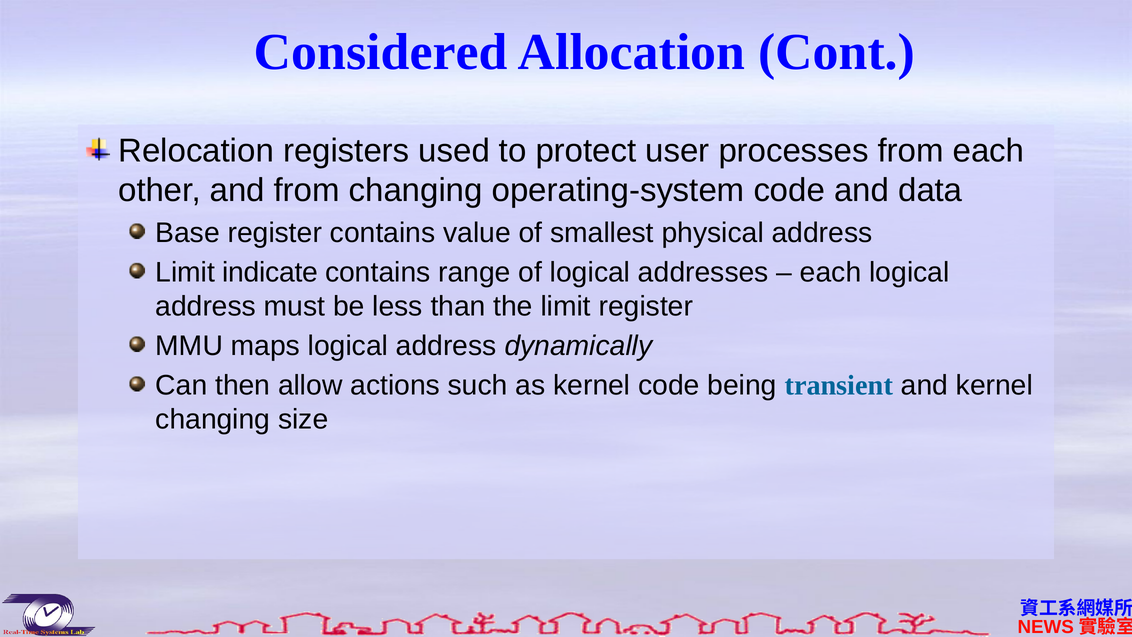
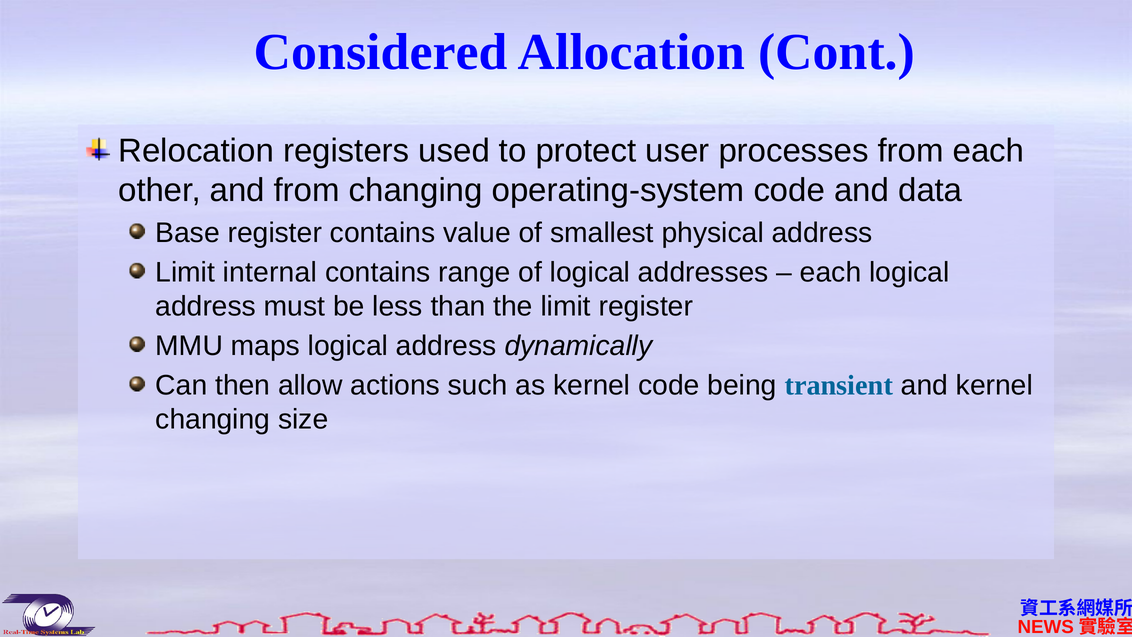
indicate: indicate -> internal (270, 272)
